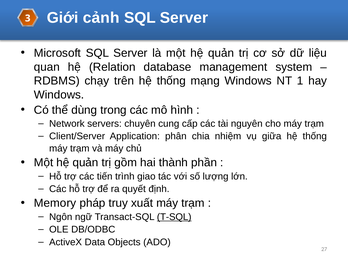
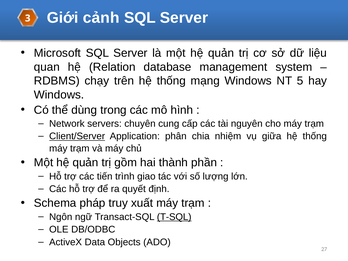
1: 1 -> 5 (300, 81)
Client/Server underline: none -> present (77, 136)
Memory: Memory -> Schema (55, 203)
